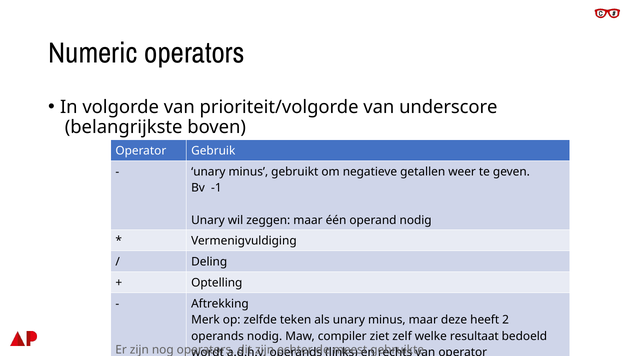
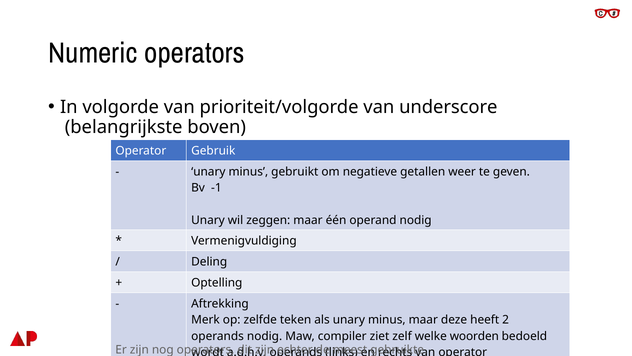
resultaat: resultaat -> woorden (474, 336)
